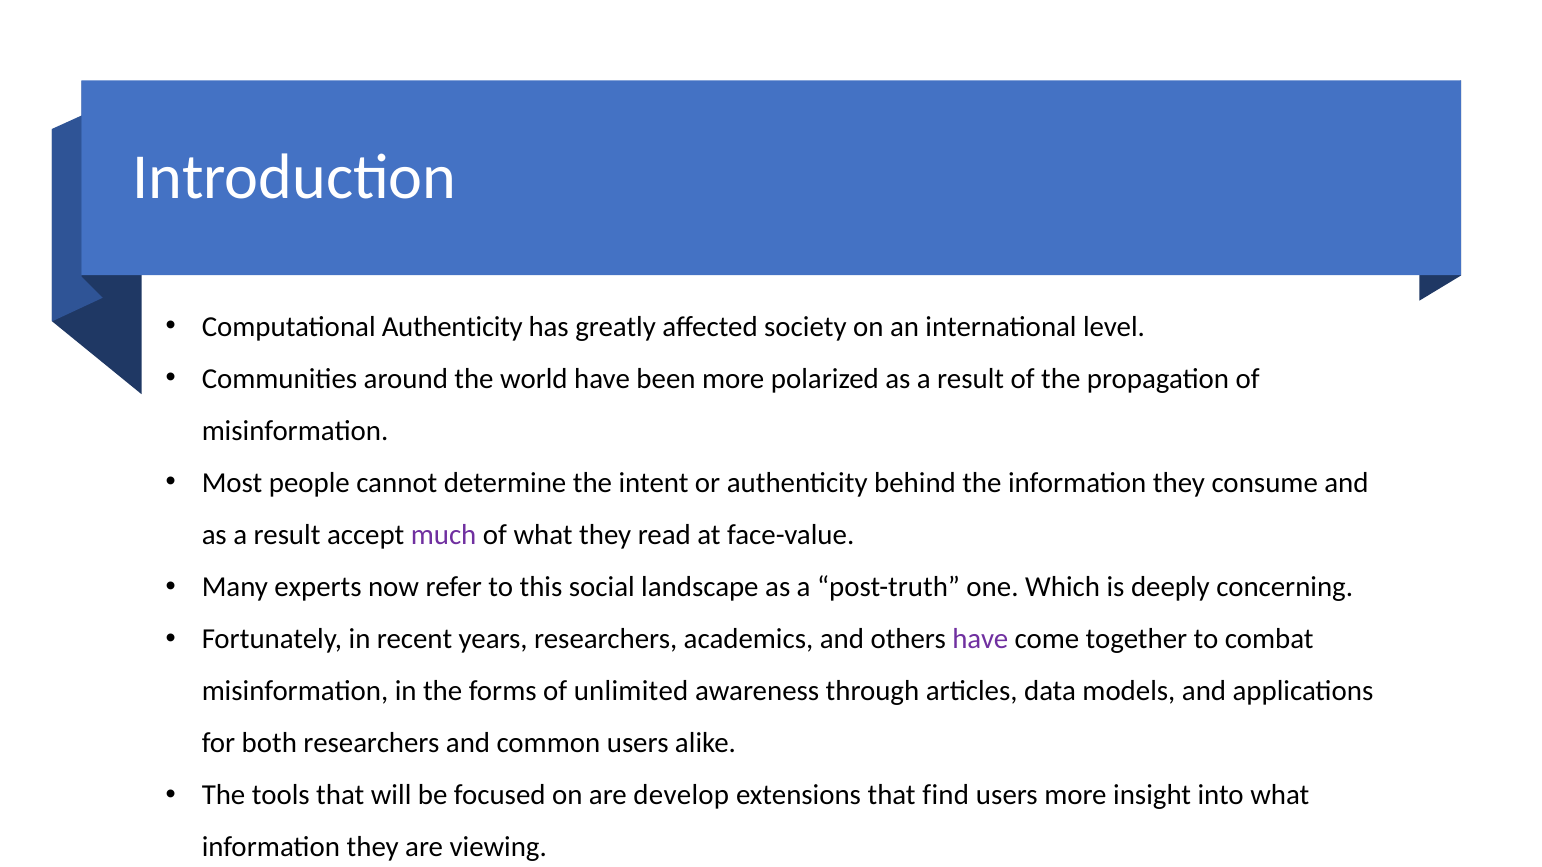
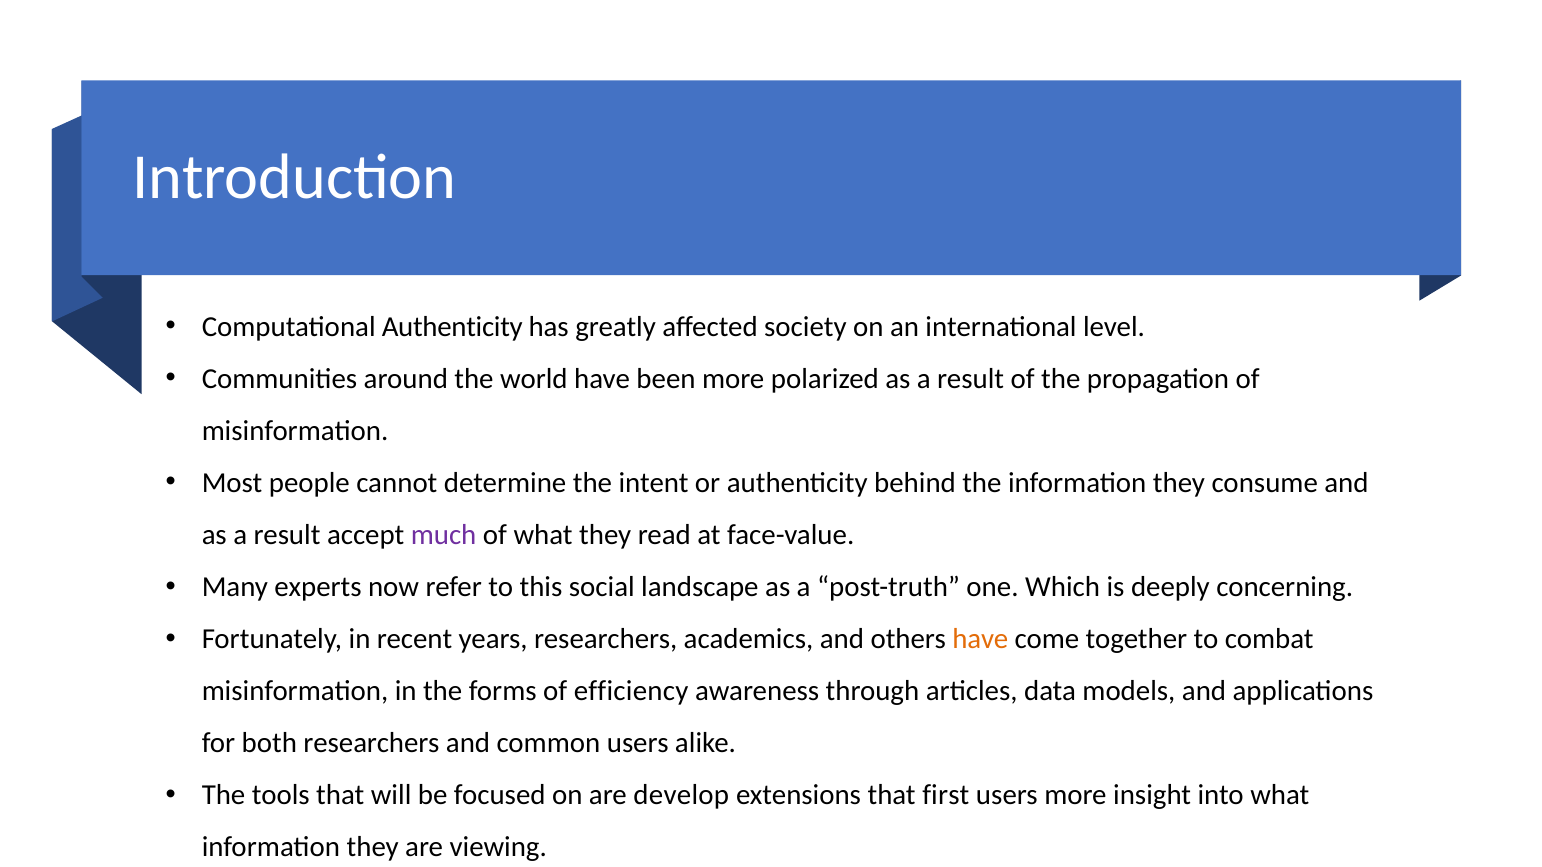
have colour: purple -> orange (980, 639)
unlimited: unlimited -> efficiency (631, 691)
find: find -> first (946, 795)
